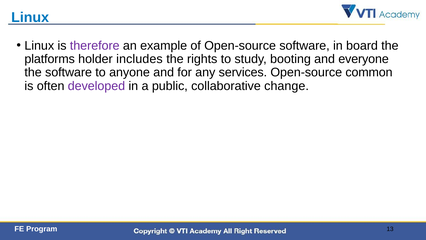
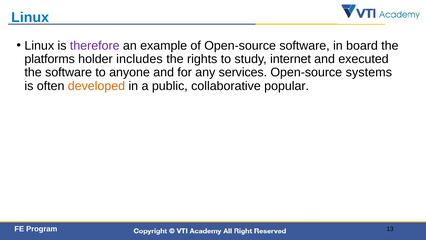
booting: booting -> internet (291, 59)
everyone: everyone -> executed (364, 59)
common: common -> systems (369, 72)
developed colour: purple -> orange (96, 86)
change: change -> popular (287, 86)
